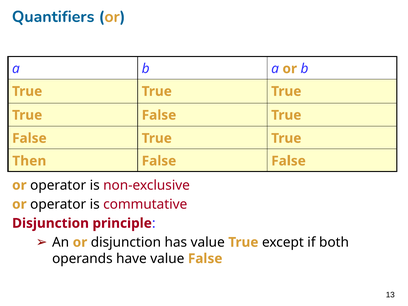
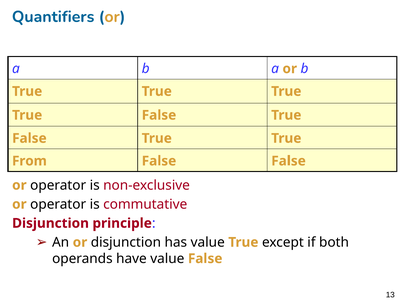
Then: Then -> From (29, 161)
